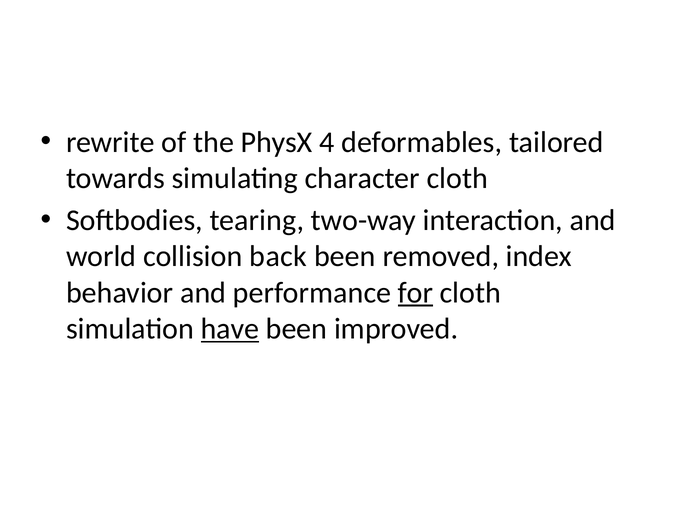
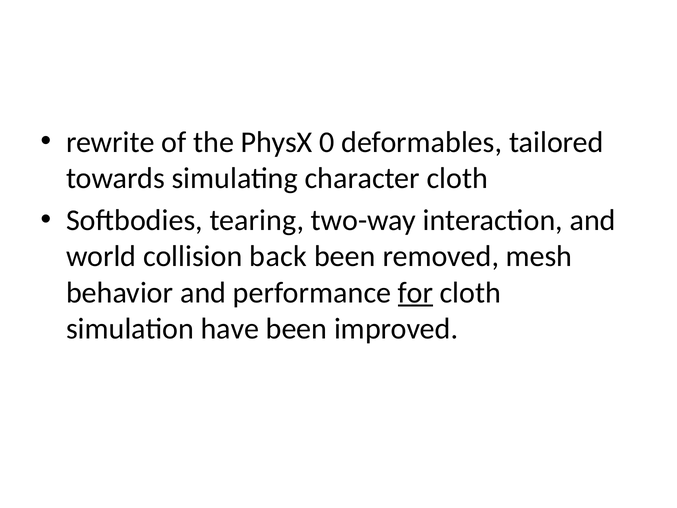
4: 4 -> 0 (327, 142)
index: index -> mesh (539, 256)
have underline: present -> none (230, 329)
